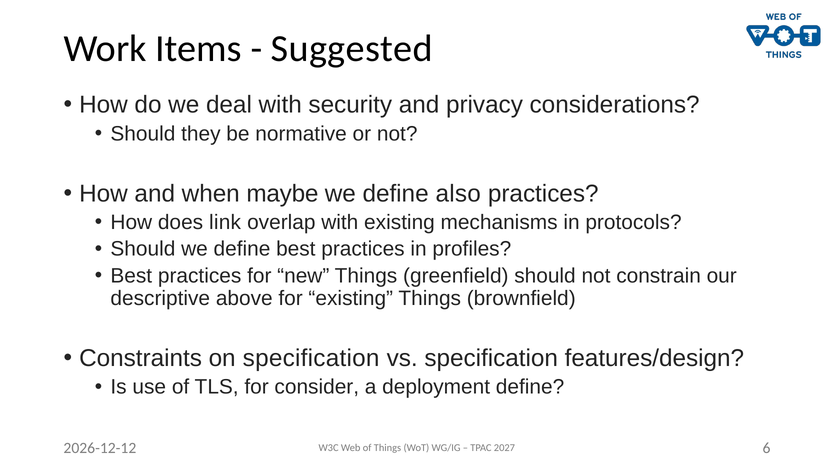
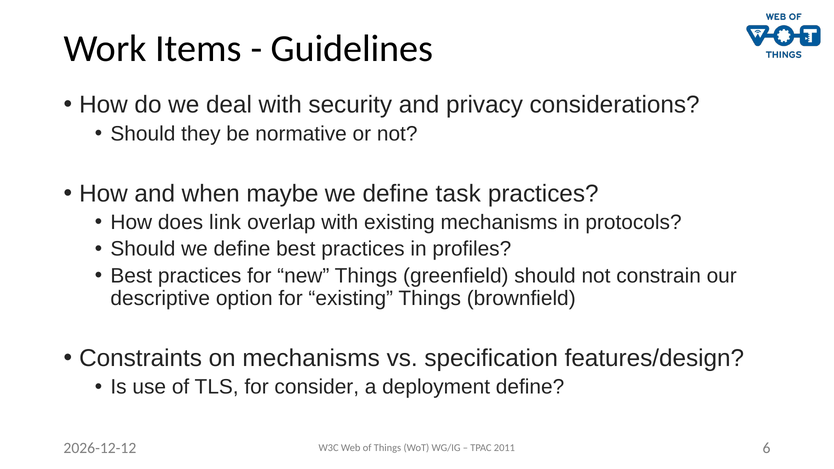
Suggested: Suggested -> Guidelines (352, 49)
also: also -> task (458, 194)
above: above -> option (244, 299)
on specification: specification -> mechanisms (311, 358)
2027: 2027 -> 2011 (504, 448)
